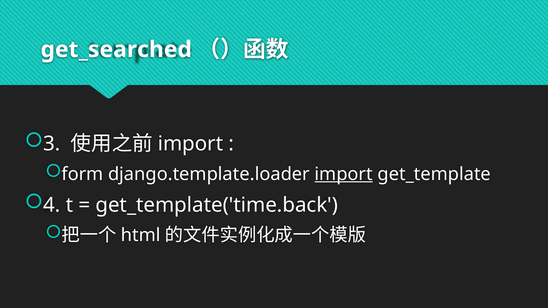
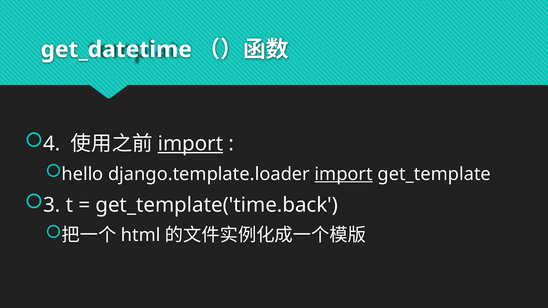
get_searched: get_searched -> get_datetime (116, 50)
3: 3 -> 4 (52, 144)
import underline: none -> present (190, 144)
form: form -> hello (83, 174)
4: 4 -> 3 (52, 205)
